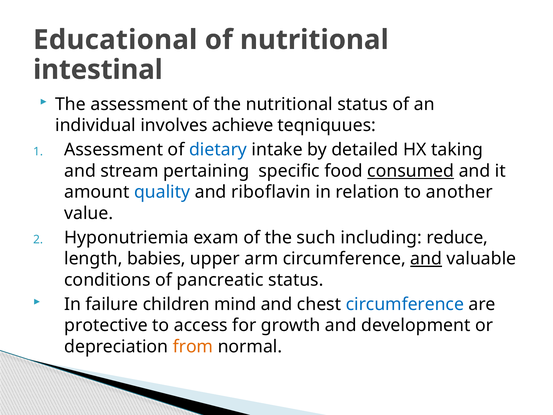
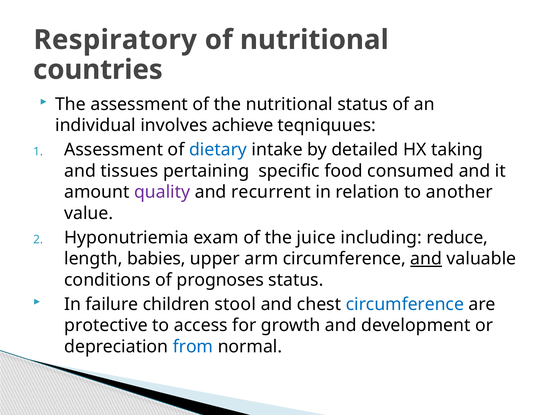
Educational: Educational -> Respiratory (115, 40)
intestinal: intestinal -> countries (98, 70)
stream: stream -> tissues (129, 171)
consumed underline: present -> none (411, 171)
quality colour: blue -> purple (162, 192)
riboflavin: riboflavin -> recurrent (271, 192)
such: such -> juice (316, 237)
pancreatic: pancreatic -> prognoses (220, 280)
mind: mind -> stool (235, 304)
from colour: orange -> blue (193, 346)
